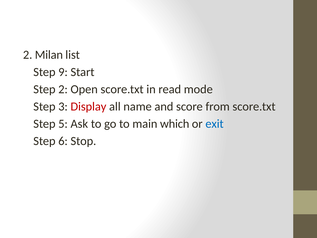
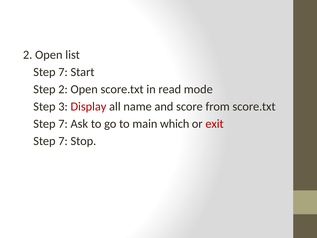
Milan: Milan -> Open (49, 55)
9: 9 -> 7 (63, 72)
5: 5 -> 7 (63, 124)
exit colour: blue -> red (215, 124)
6: 6 -> 7 (63, 141)
